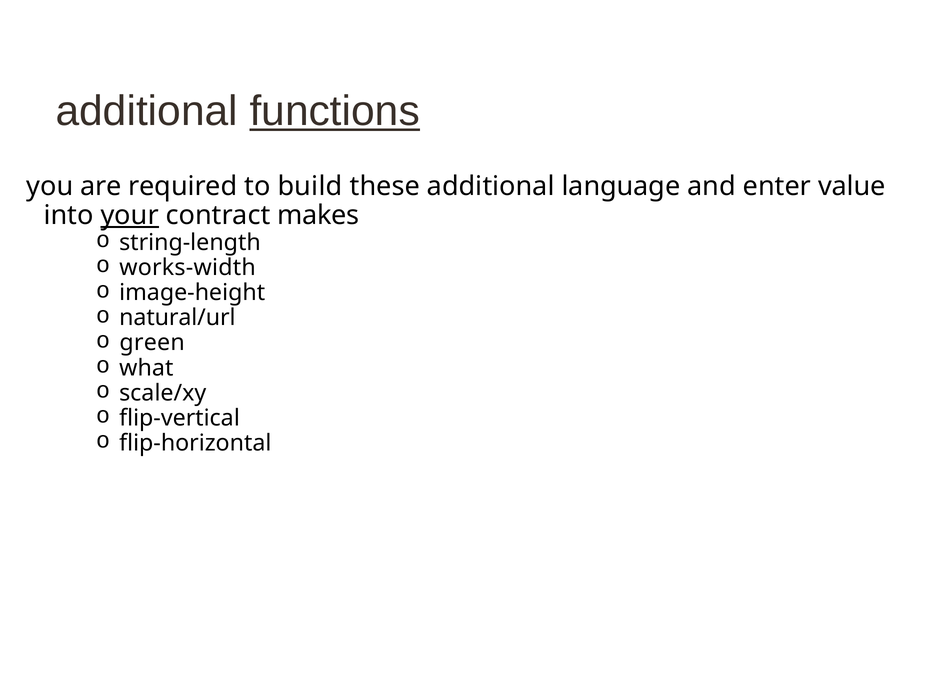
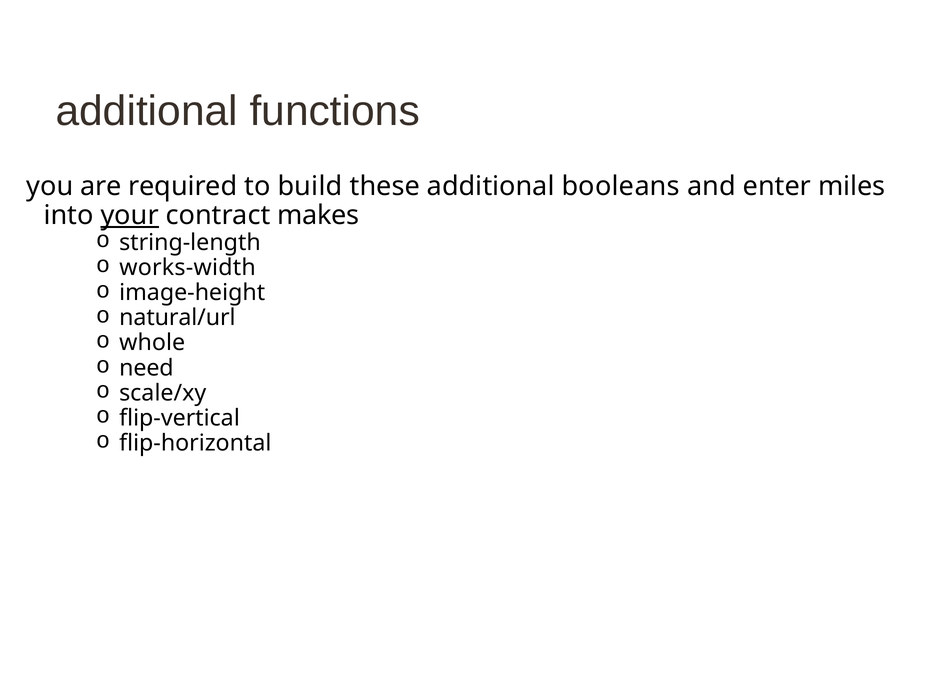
functions underline: present -> none (335, 111)
language: language -> booleans (621, 186)
value: value -> miles (852, 186)
green: green -> whole (152, 343)
what: what -> need (146, 368)
